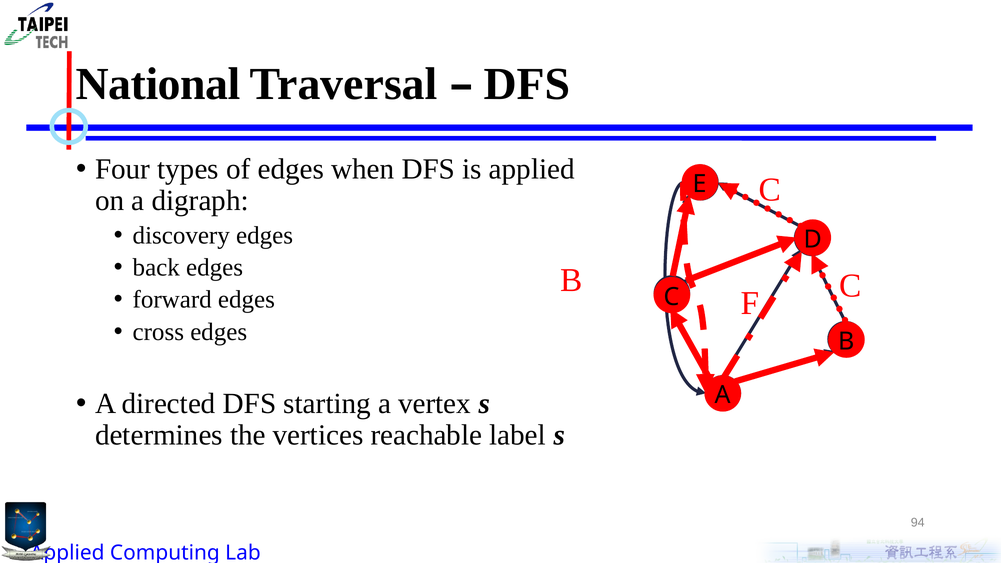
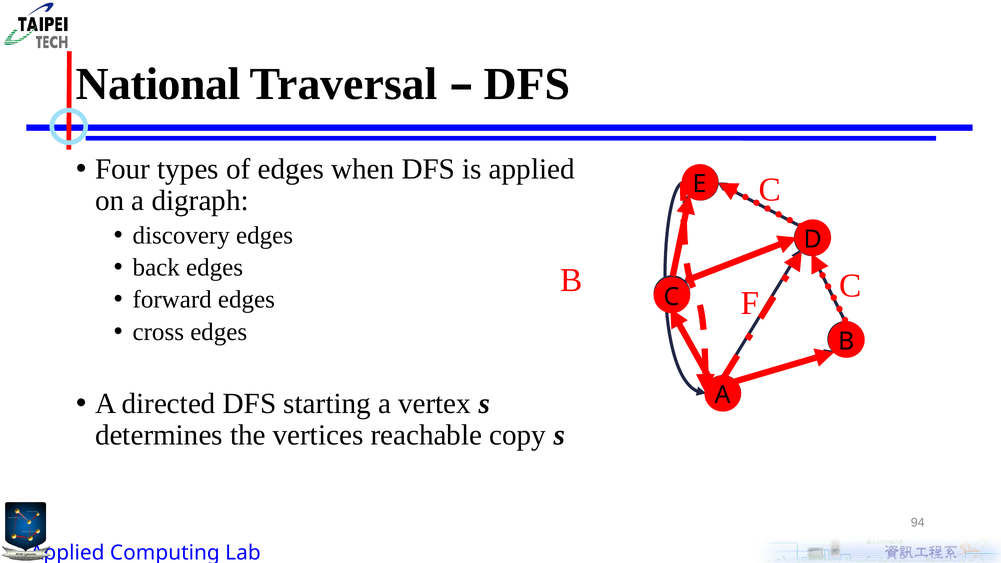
label: label -> copy (518, 435)
